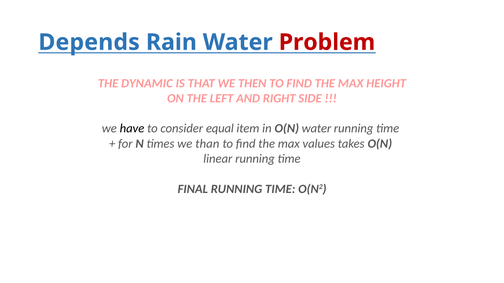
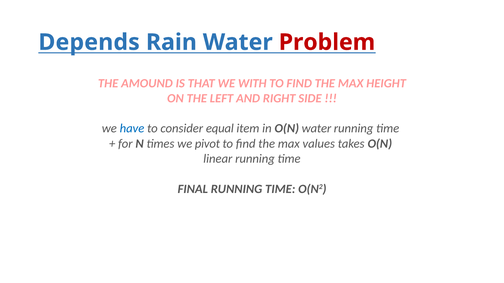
DYNAMIC: DYNAMIC -> AMOUND (147, 83)
THEN: THEN -> WITH (252, 83)
have colour: black -> blue (132, 129)
than: than -> pivot (207, 144)
